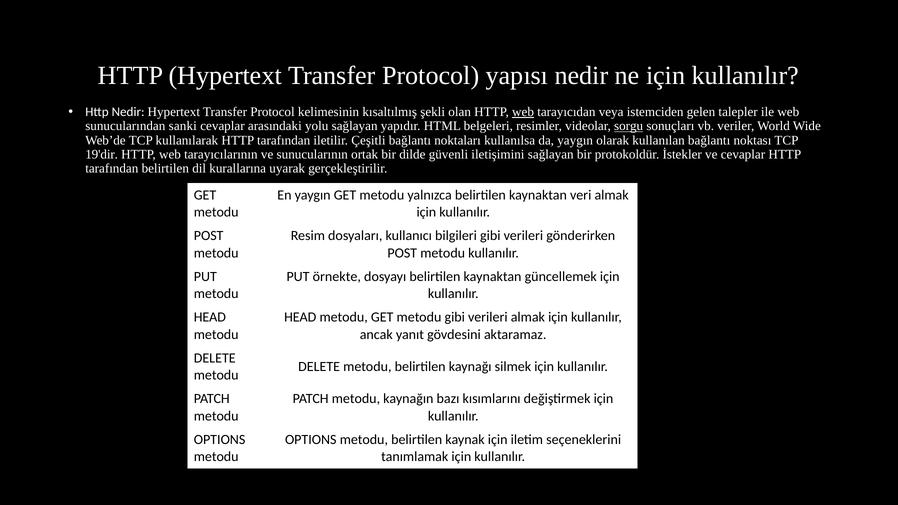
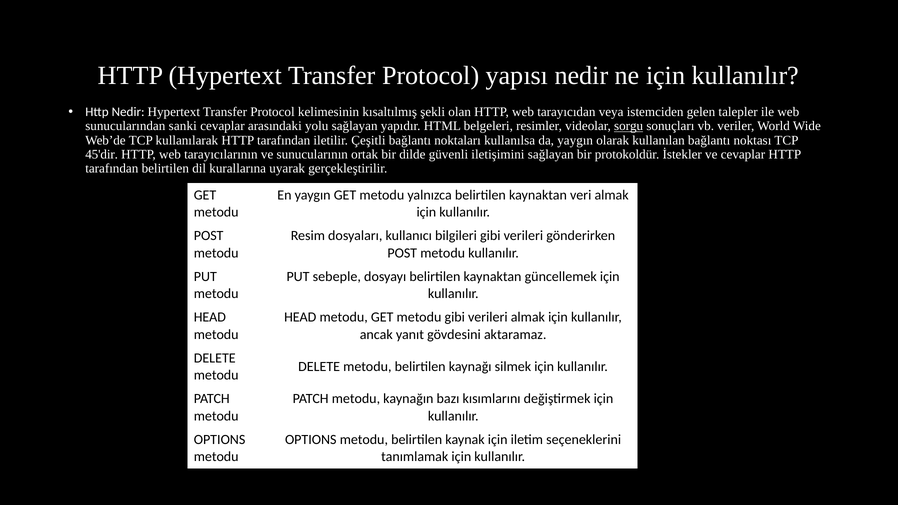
web underline: present -> none (523, 112)
19'dir: 19'dir -> 45'dir (102, 154)
örnekte: örnekte -> sebeple (337, 277)
